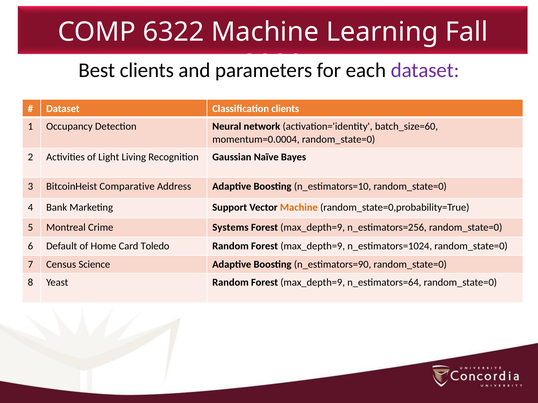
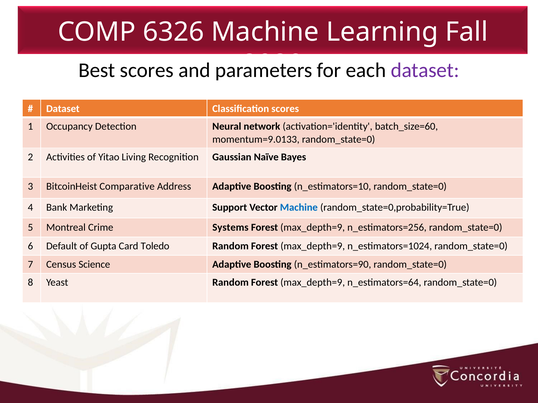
6322: 6322 -> 6326 (174, 32)
Best clients: clients -> scores (147, 70)
Classification clients: clients -> scores (285, 109)
momentum=0.0004: momentum=0.0004 -> momentum=9.0133 (256, 139)
Light: Light -> Yitao (109, 157)
Machine colour: orange -> blue (299, 208)
Home: Home -> Gupta (104, 246)
